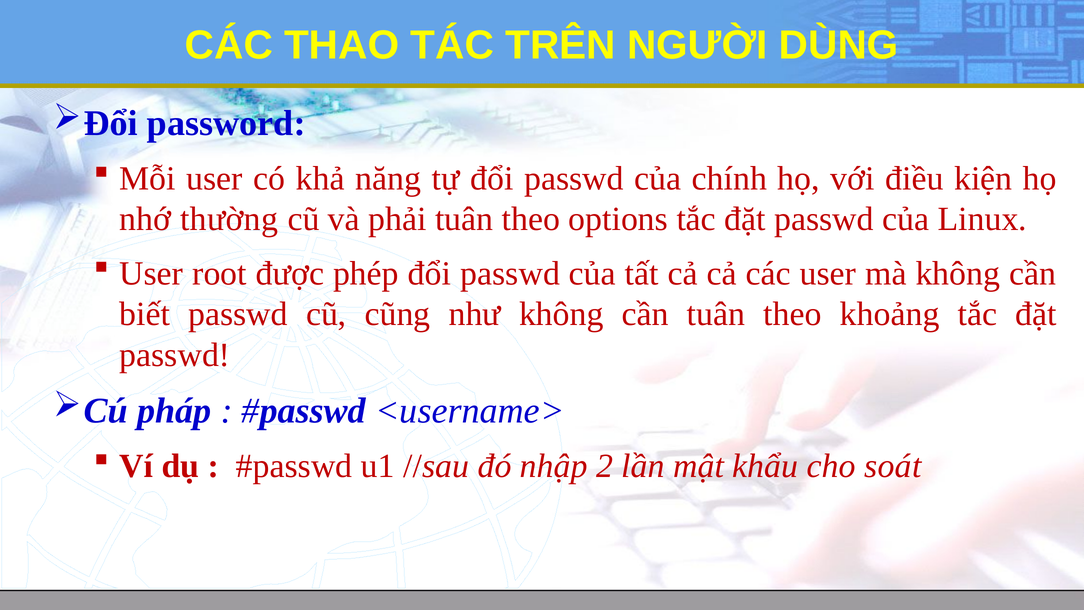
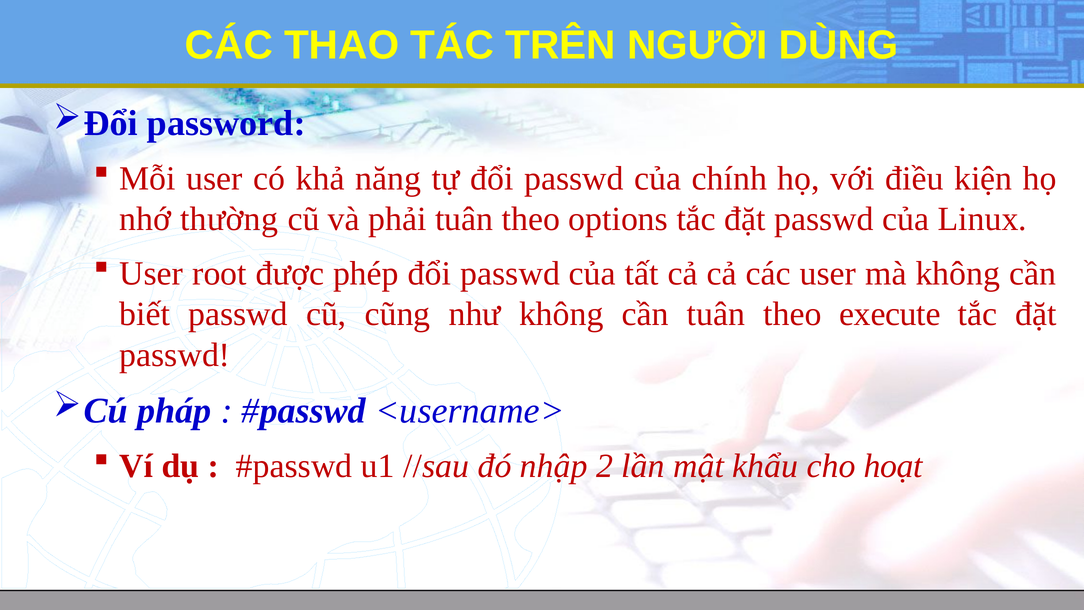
khoảng: khoảng -> execute (890, 314)
soát: soát -> hoạt (893, 466)
